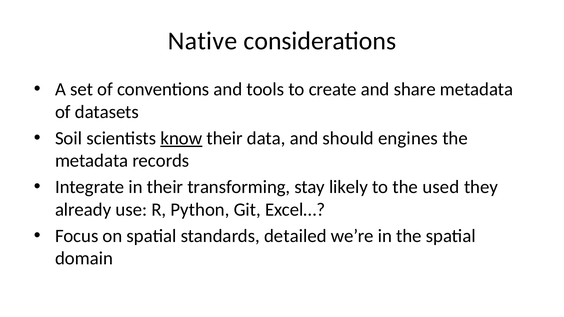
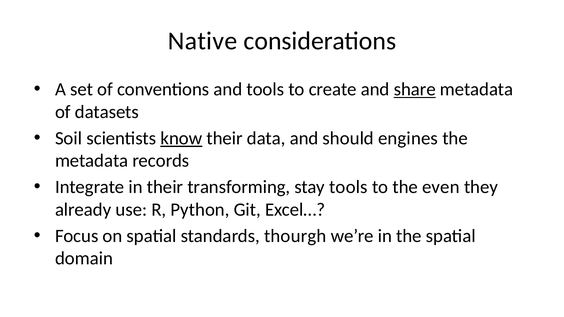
share underline: none -> present (415, 89)
stay likely: likely -> tools (348, 187)
used: used -> even (441, 187)
detailed: detailed -> thourgh (295, 236)
